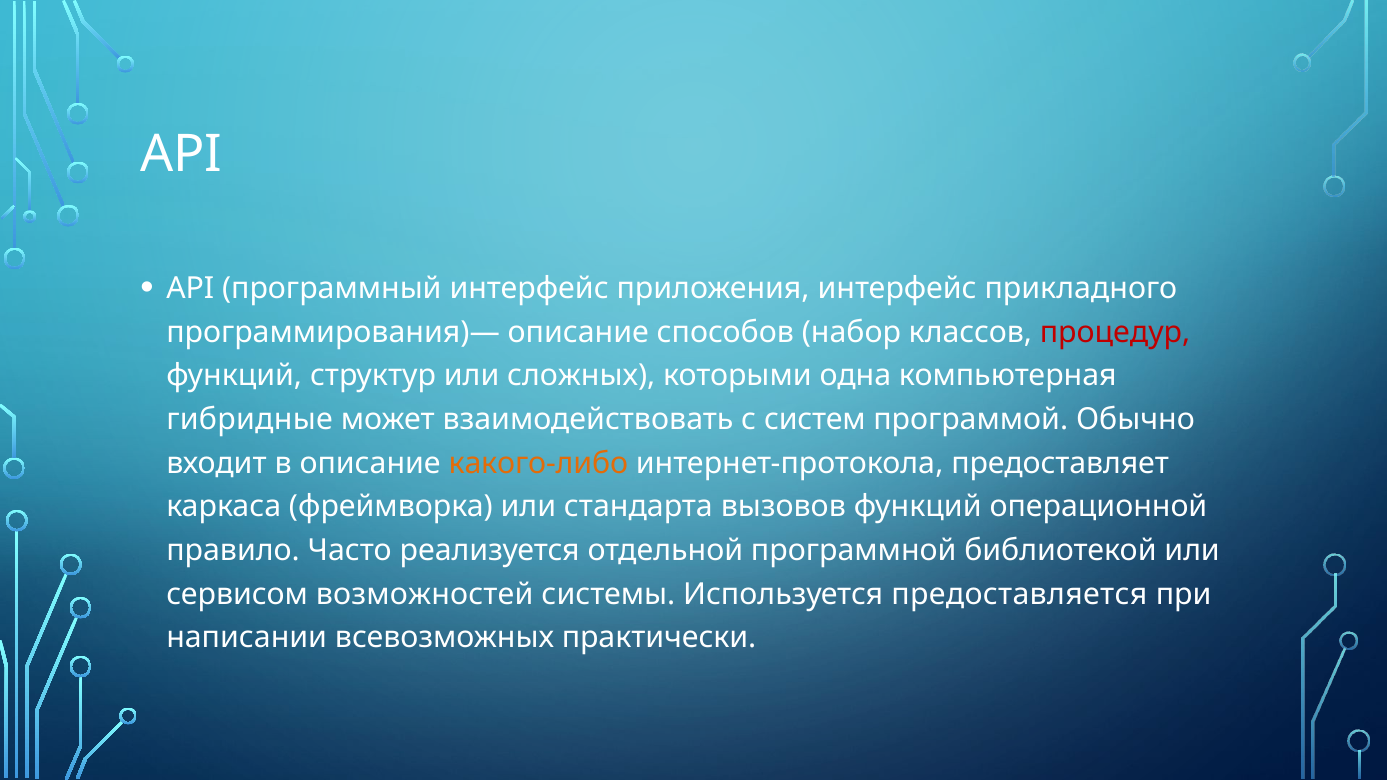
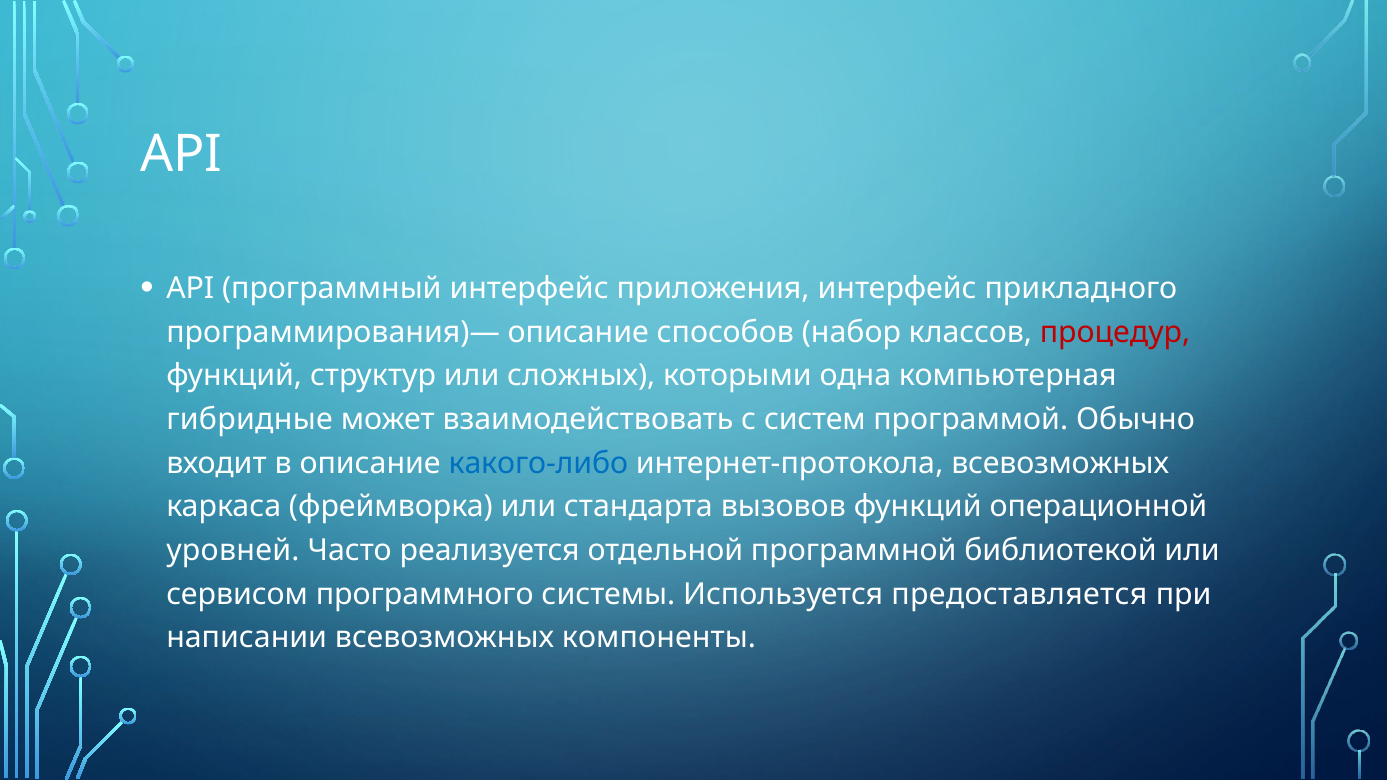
какого-либо colour: orange -> blue (538, 463)
интернет-протокола предоставляет: предоставляет -> всевозможных (1060, 463)
правило: правило -> уровней (233, 551)
возможностей: возможностей -> программного (425, 594)
практически: практически -> компоненты (659, 638)
